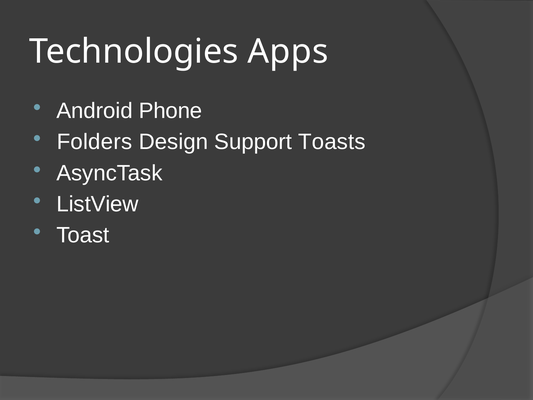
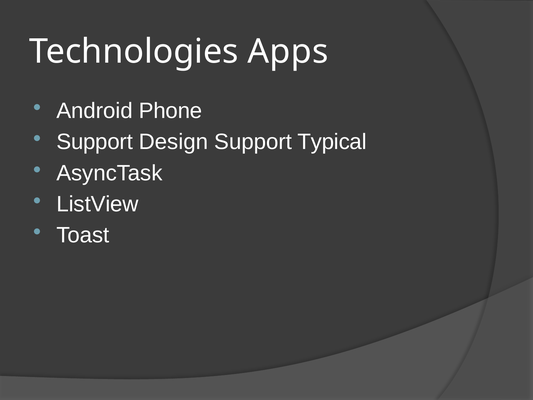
Folders: Folders -> Support (95, 142)
Toasts: Toasts -> Typical (332, 142)
